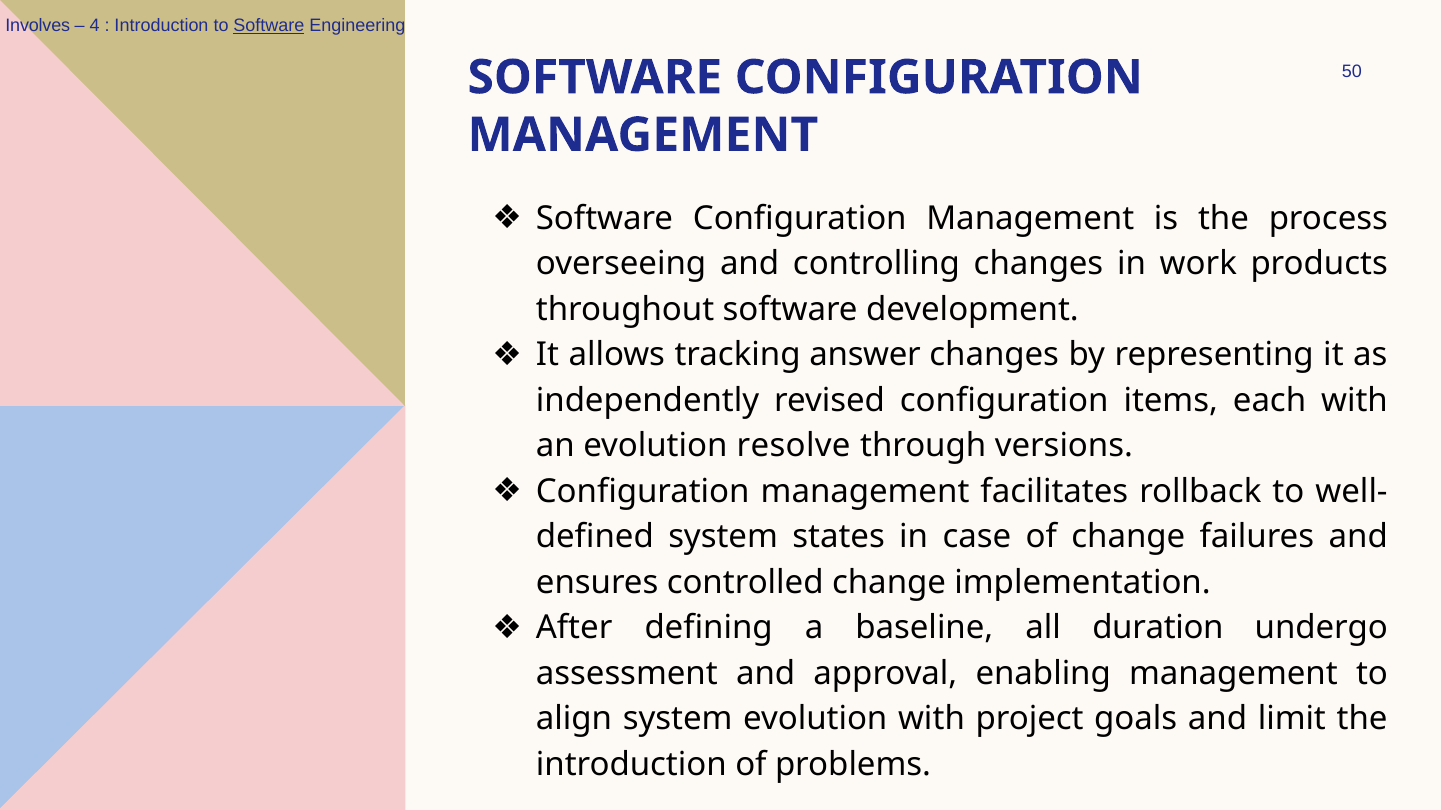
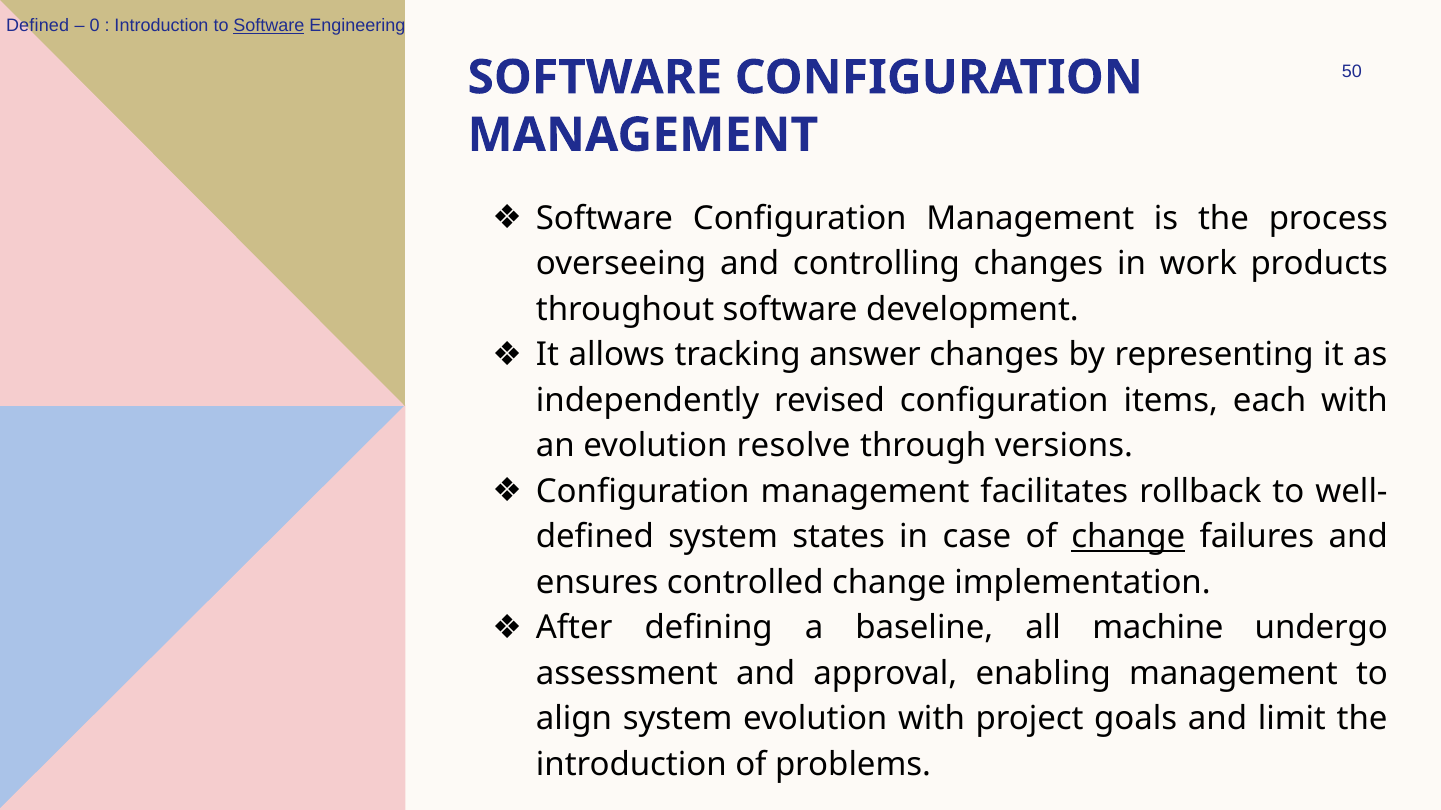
Involves: Involves -> Defined (38, 26)
4: 4 -> 0 (95, 26)
change underline: none -> present (1128, 537)
duration: duration -> machine (1158, 628)
